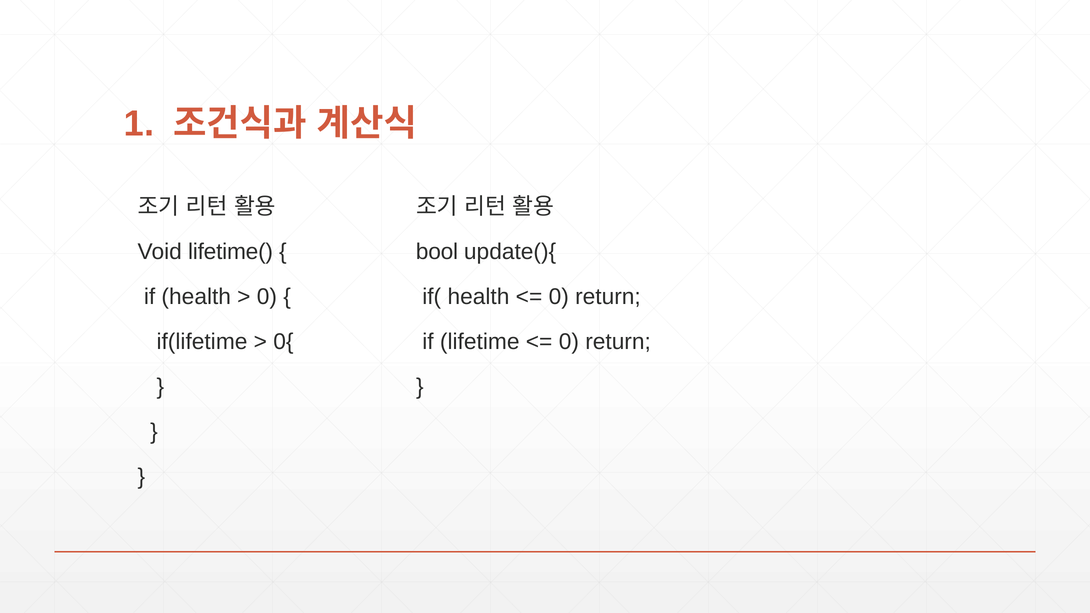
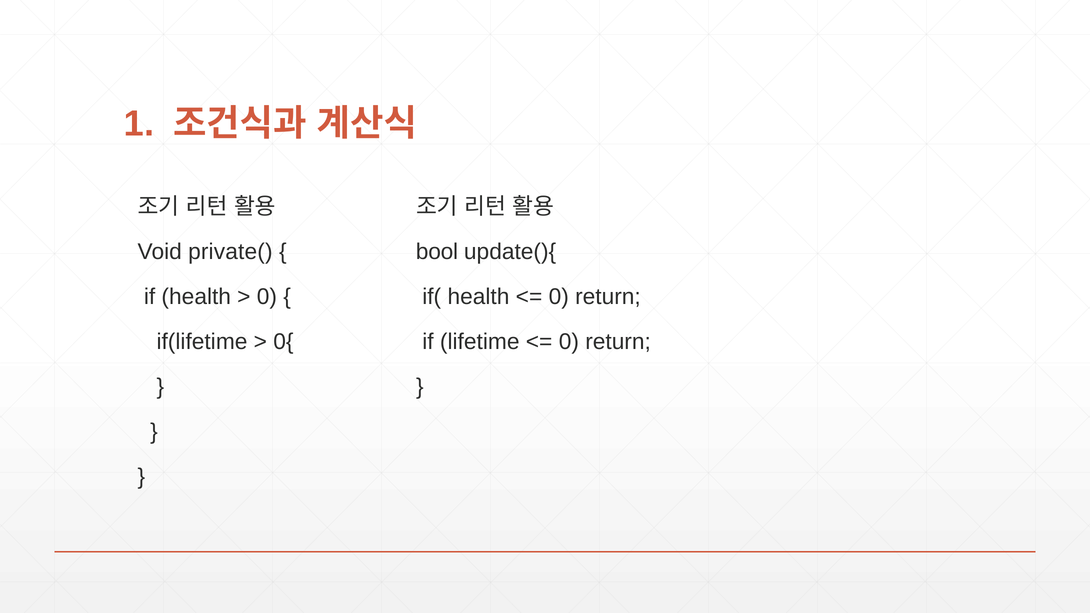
lifetime(: lifetime( -> private( (230, 252)
